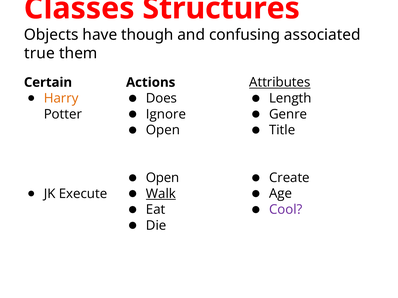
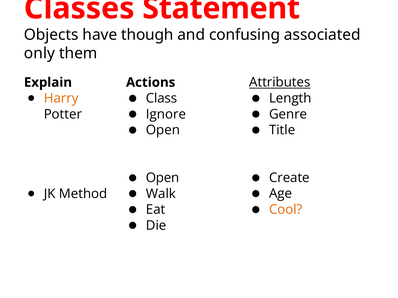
Structures: Structures -> Statement (221, 8)
true: true -> only (39, 53)
Certain: Certain -> Explain (48, 83)
Does: Does -> Class (162, 98)
Walk underline: present -> none (161, 194)
Execute: Execute -> Method (83, 194)
Cool colour: purple -> orange (286, 210)
